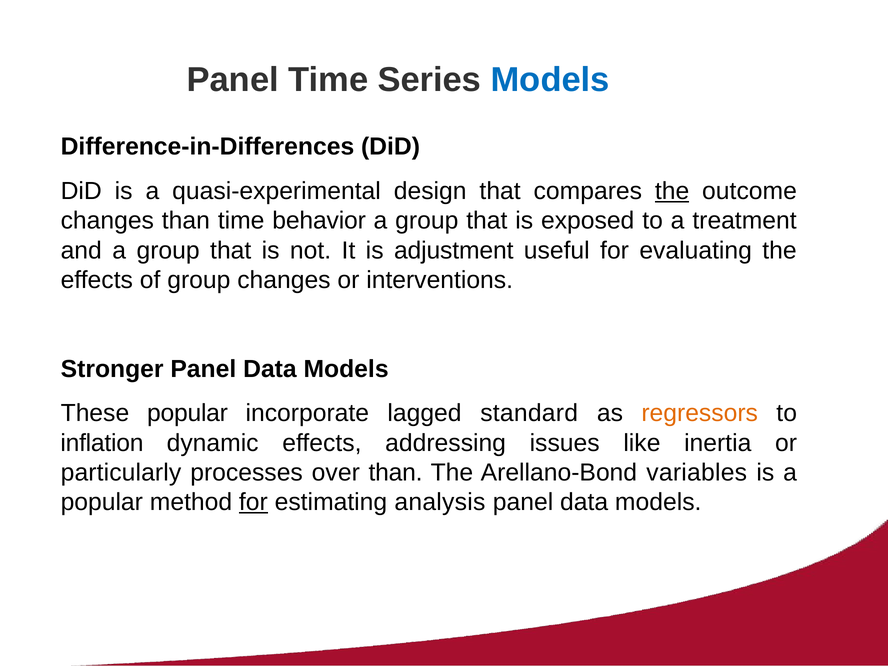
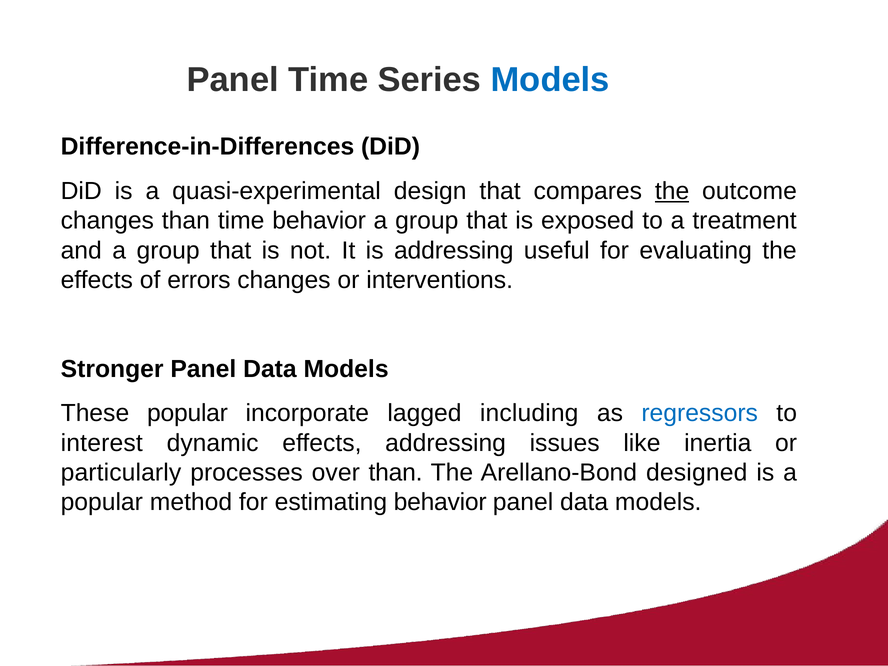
is adjustment: adjustment -> addressing (454, 250)
of group: group -> errors (199, 280)
standard: standard -> including (529, 413)
regressors colour: orange -> blue (700, 413)
inflation: inflation -> interest (102, 443)
variables: variables -> designed (697, 473)
for underline: present -> none (253, 502)
estimating analysis: analysis -> behavior (440, 502)
